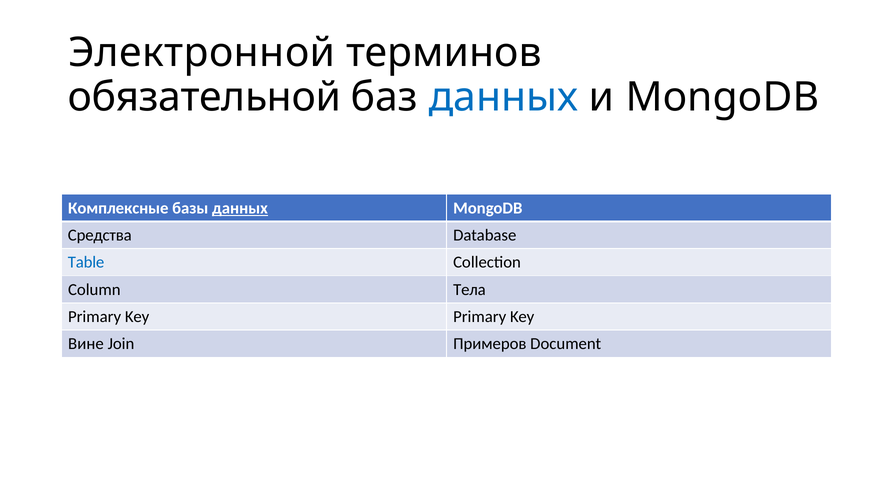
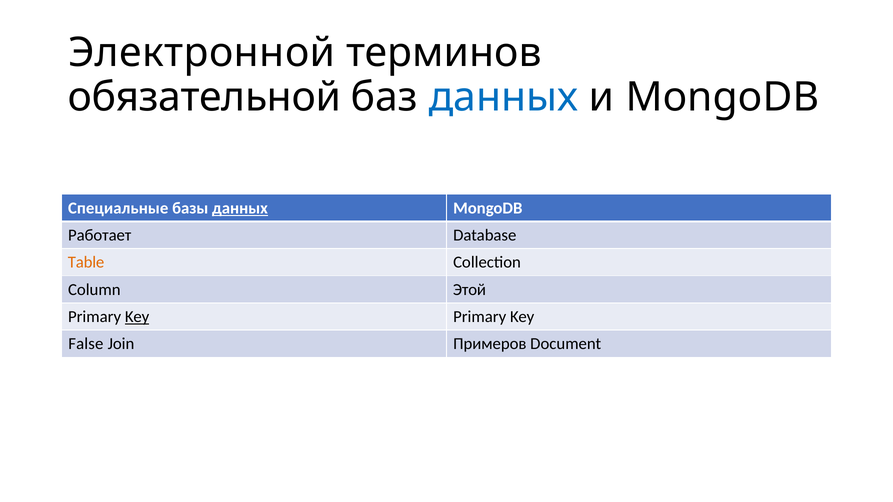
Комплексные: Комплексные -> Специальные (118, 208)
Средства: Средства -> Работает (100, 235)
Table colour: blue -> orange (86, 263)
Тела: Тела -> Этой (469, 290)
Key underline: none -> present (137, 317)
Вине: Вине -> False (86, 344)
